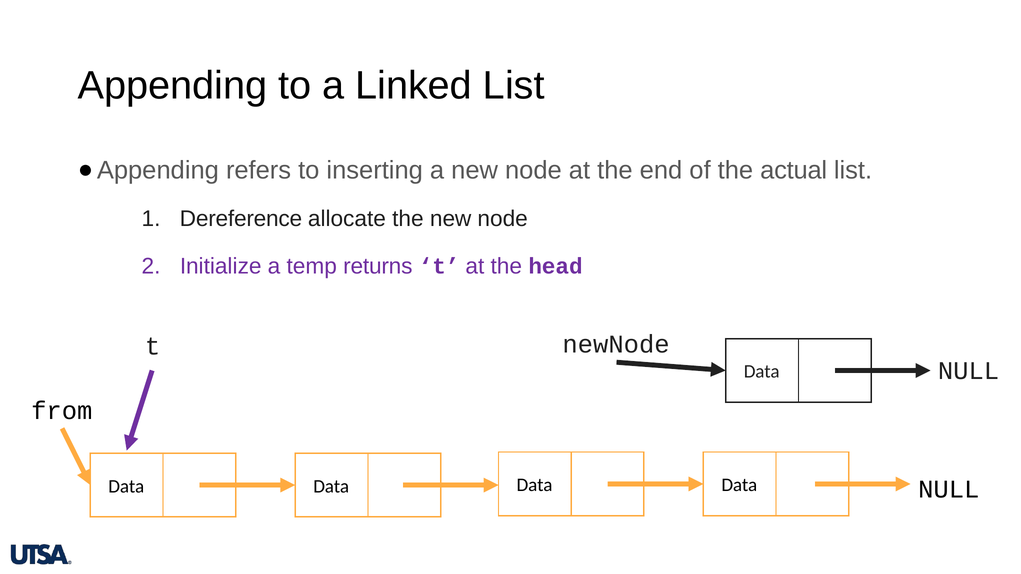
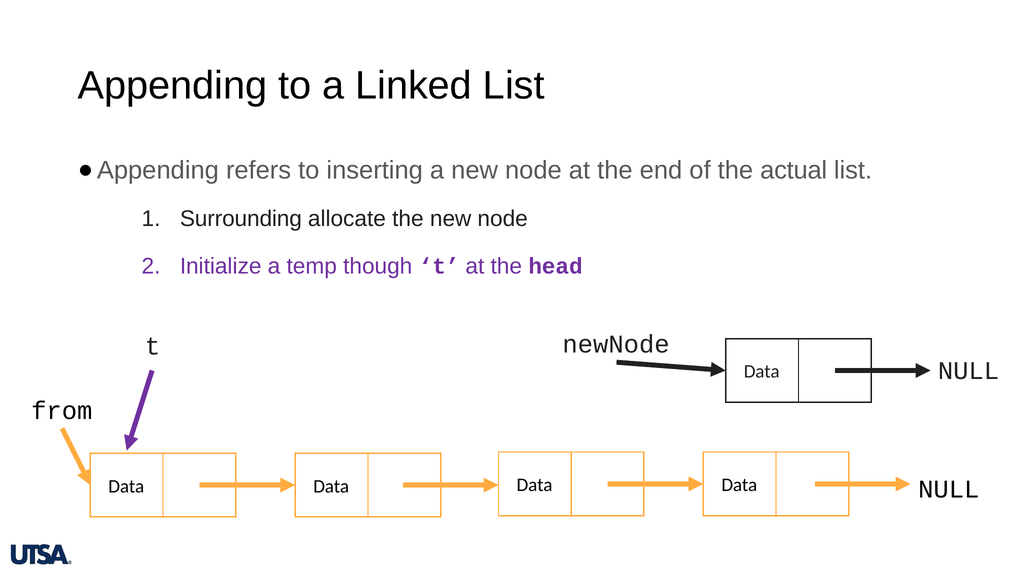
Dereference: Dereference -> Surrounding (241, 219)
returns: returns -> though (378, 266)
